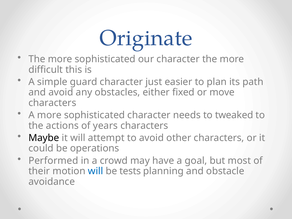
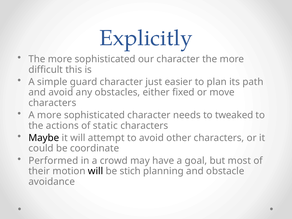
Originate: Originate -> Explicitly (146, 38)
years: years -> static (105, 126)
operations: operations -> coordinate (95, 148)
will colour: blue -> black (96, 171)
tests: tests -> stich (130, 171)
